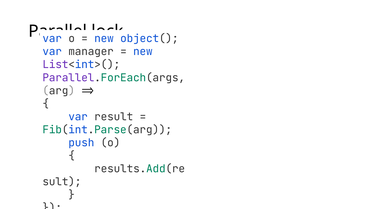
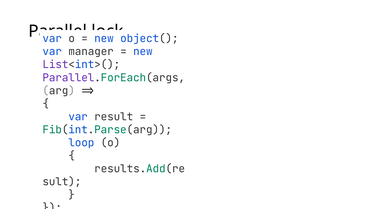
push: push -> loop (81, 143)
